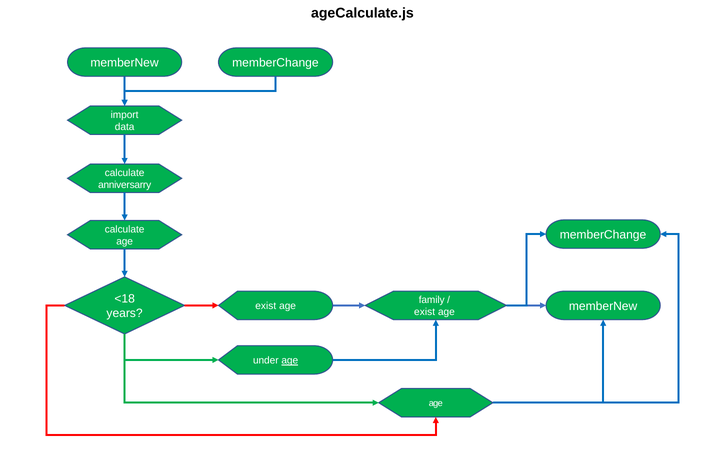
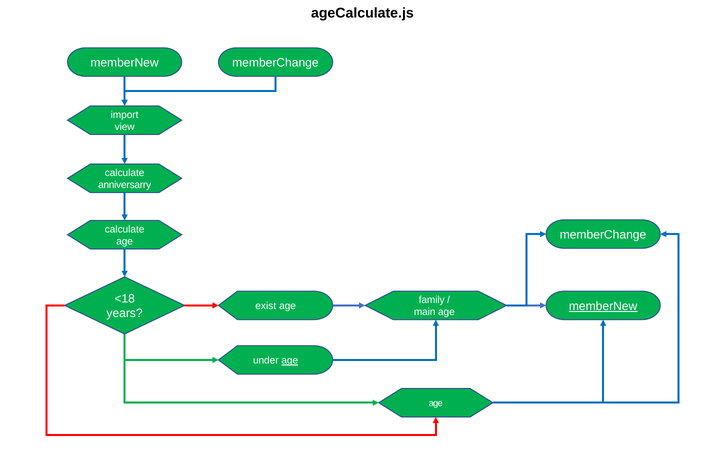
data: data -> view (125, 127)
exist: exist -> main (425, 312)
memberNew underline: none -> present (603, 306)
